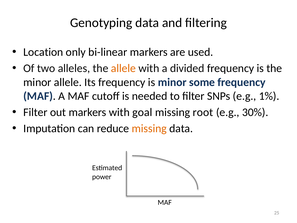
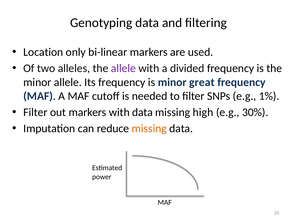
allele colour: orange -> purple (123, 68)
some: some -> great (202, 82)
with goal: goal -> data (142, 112)
root: root -> high (203, 112)
